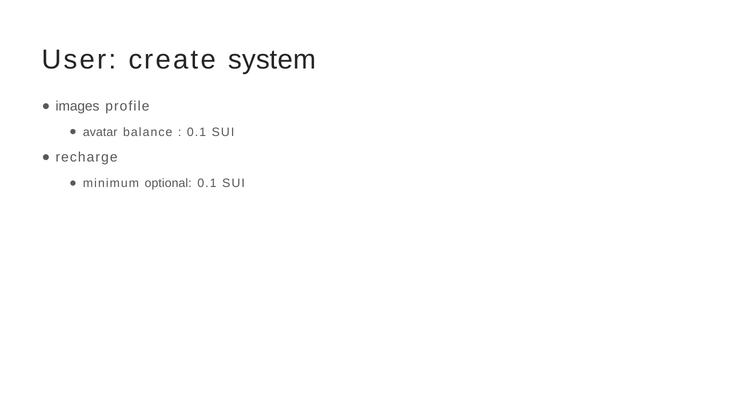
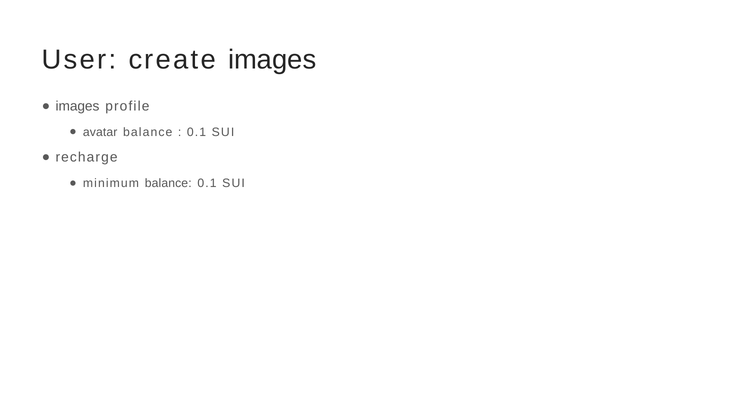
create system: system -> images (272, 60)
minimum optional: optional -> balance (168, 183)
